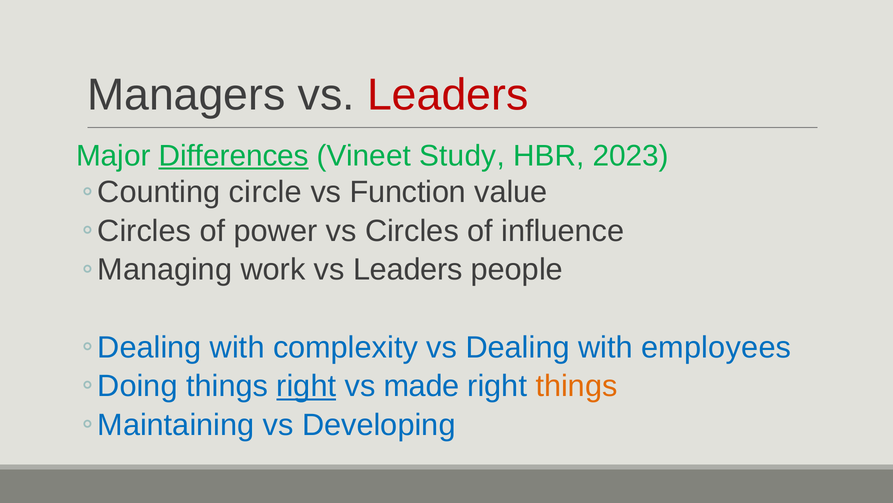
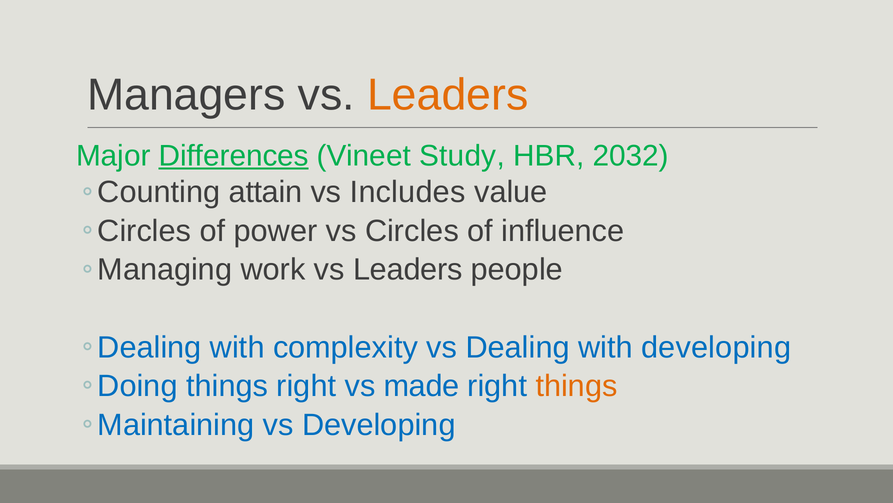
Leaders colour: red -> orange (448, 95)
2023: 2023 -> 2032 (631, 156)
circle: circle -> attain (266, 192)
Function: Function -> Includes (408, 192)
with employees: employees -> developing (716, 347)
right underline: present -> none (306, 386)
